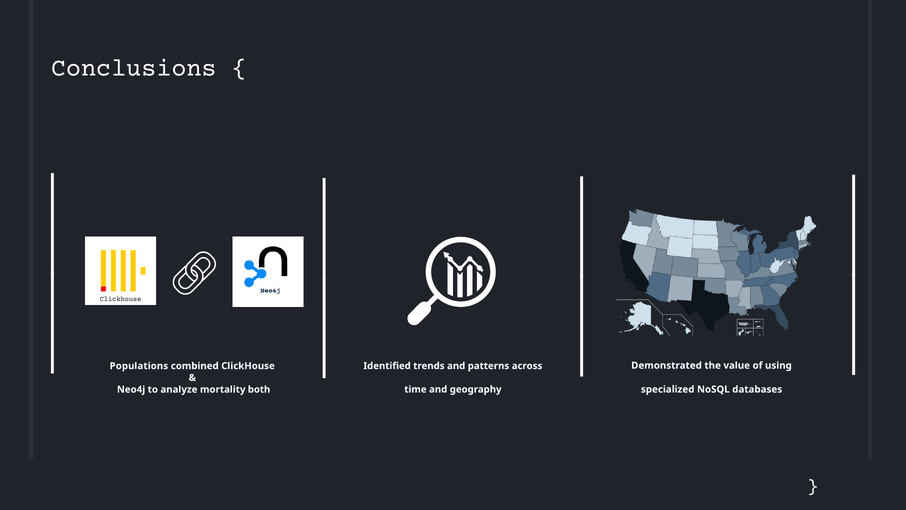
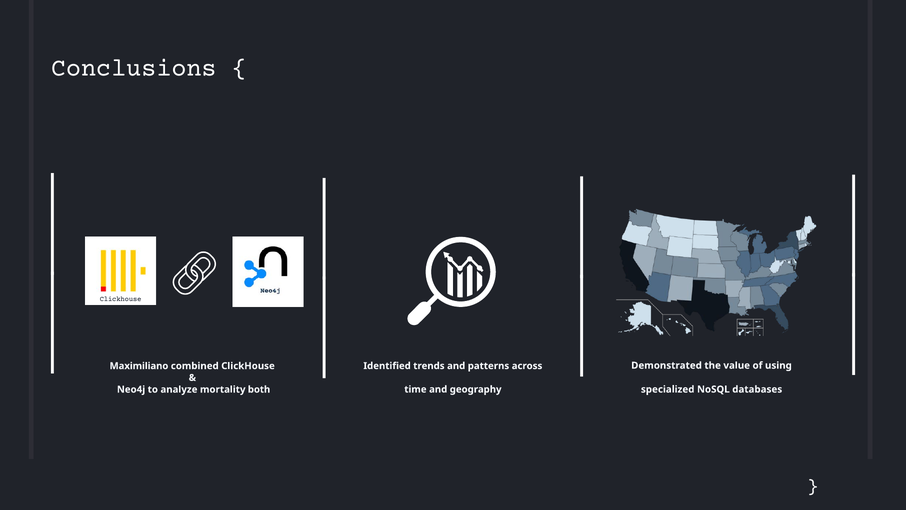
Populations: Populations -> Maximiliano (139, 366)
